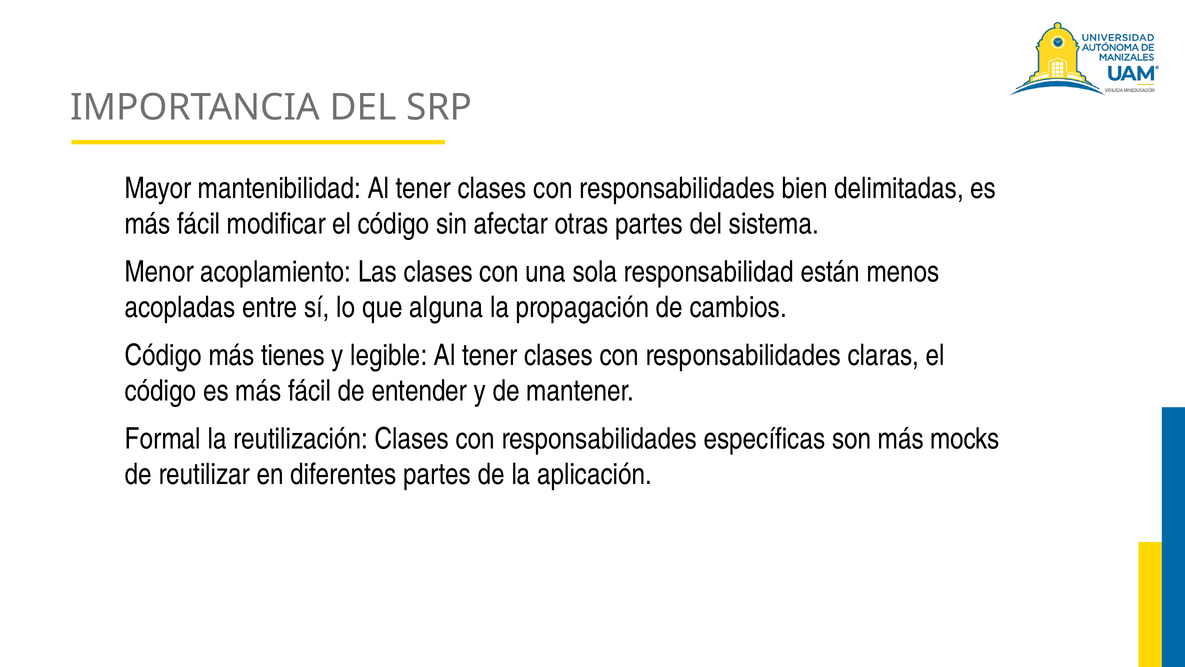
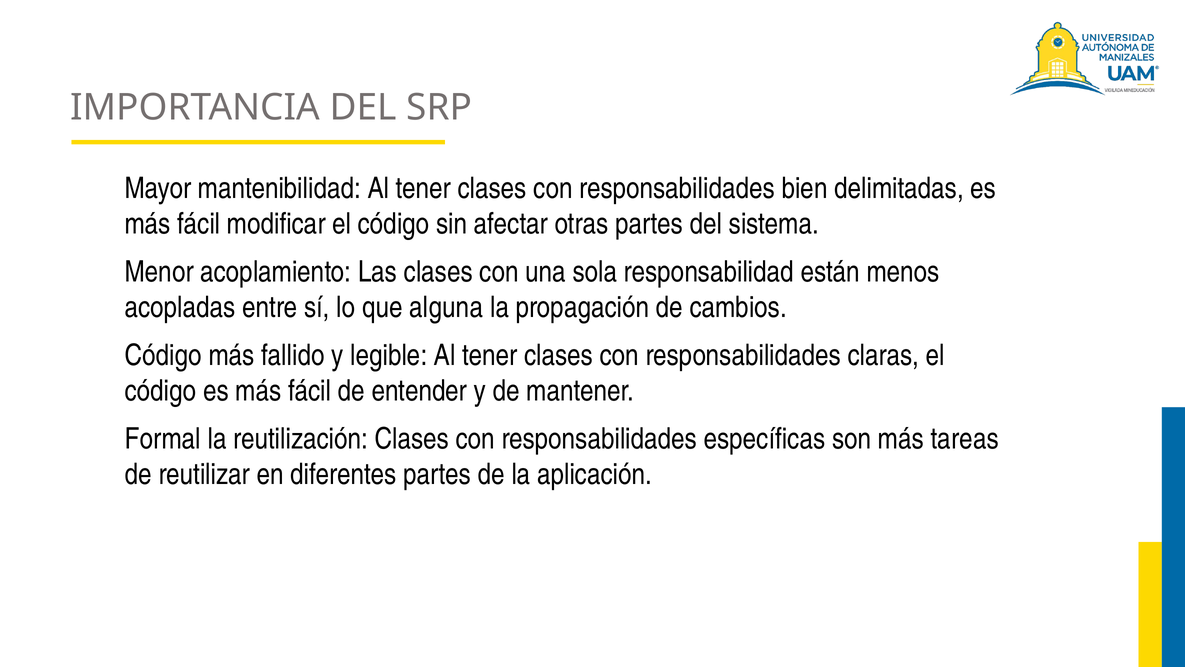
tienes: tienes -> fallido (293, 355)
mocks: mocks -> tareas (965, 439)
